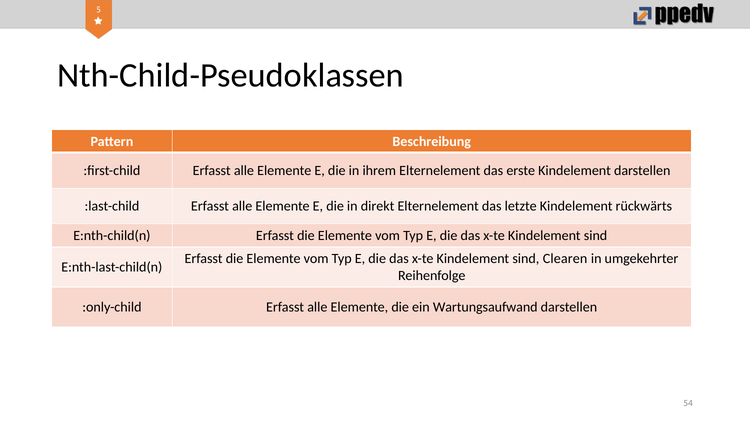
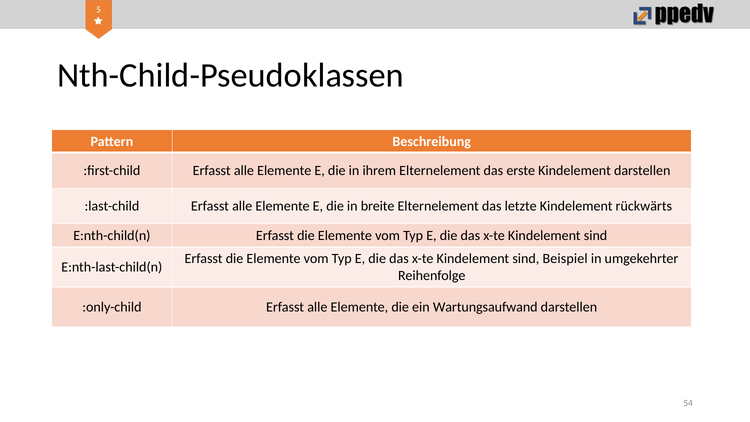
direkt: direkt -> breite (378, 206)
Clearen: Clearen -> Beispiel (565, 259)
